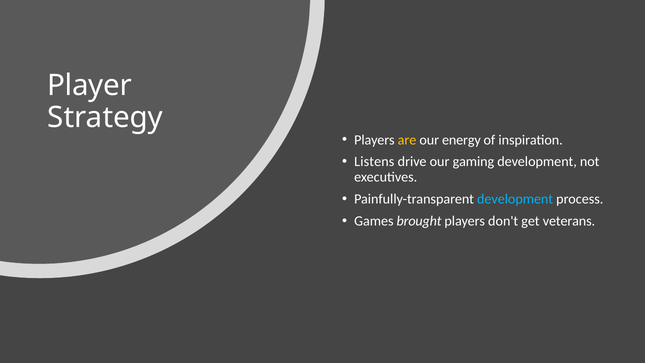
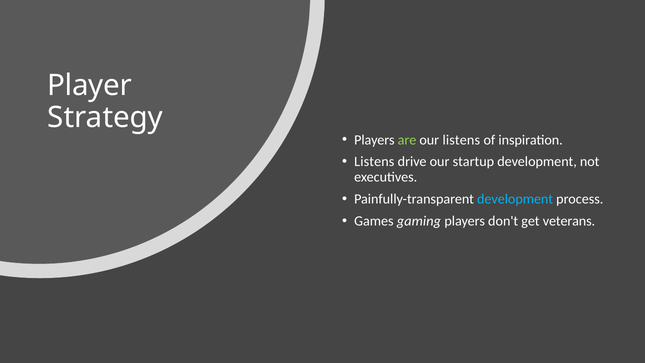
are colour: yellow -> light green (407, 140)
our energy: energy -> listens (461, 140)
gaming: gaming -> startup (473, 162)
brought: brought -> gaming (419, 221)
